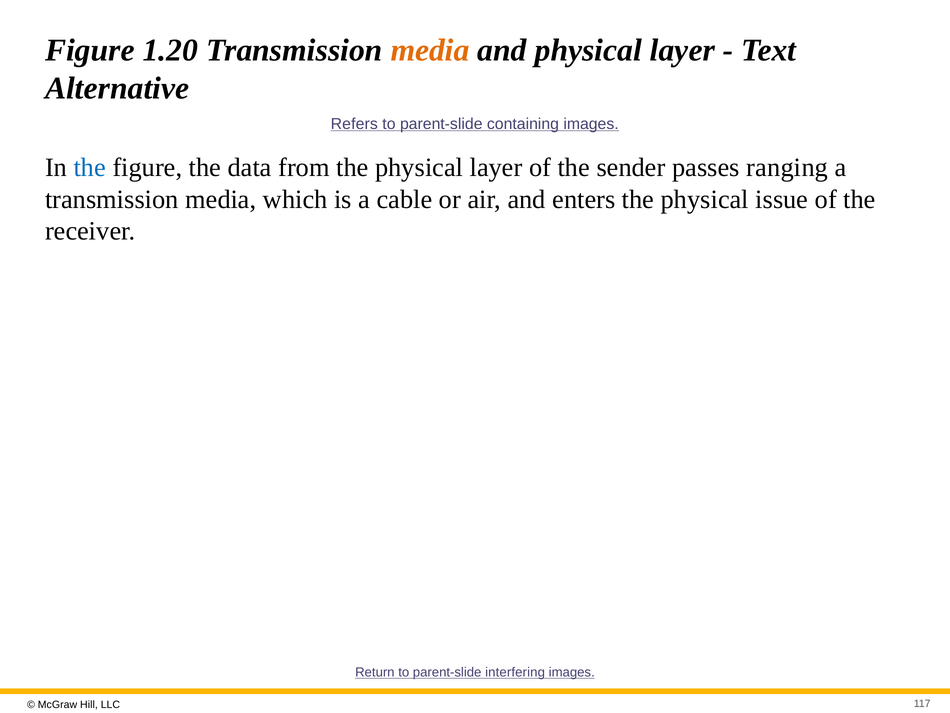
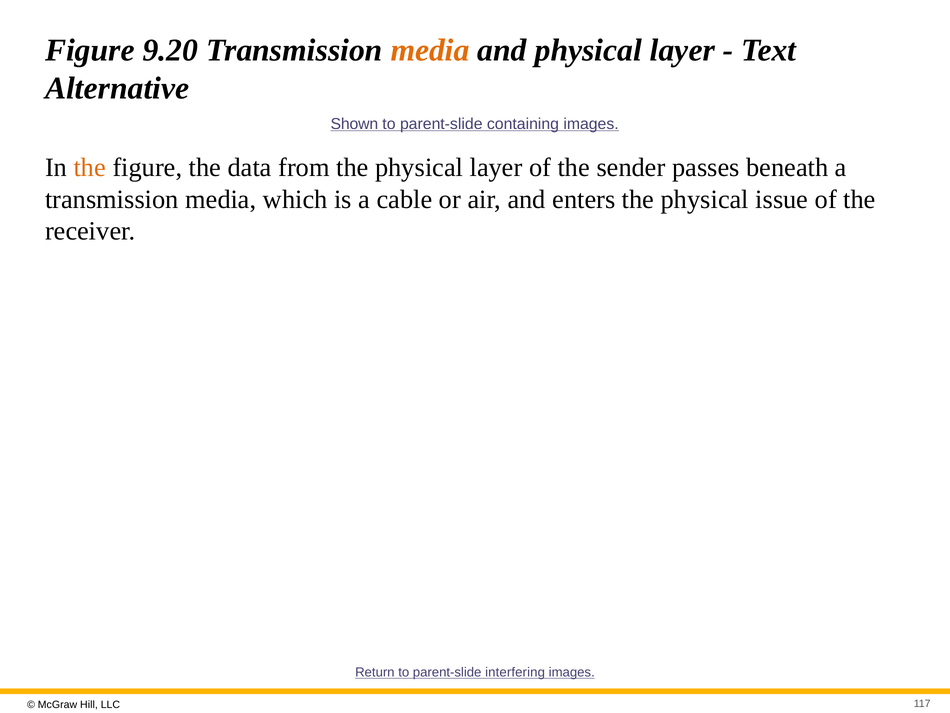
1.20: 1.20 -> 9.20 (170, 50)
Refers: Refers -> Shown (354, 124)
the colour: blue -> orange (90, 168)
ranging: ranging -> beneath (787, 168)
